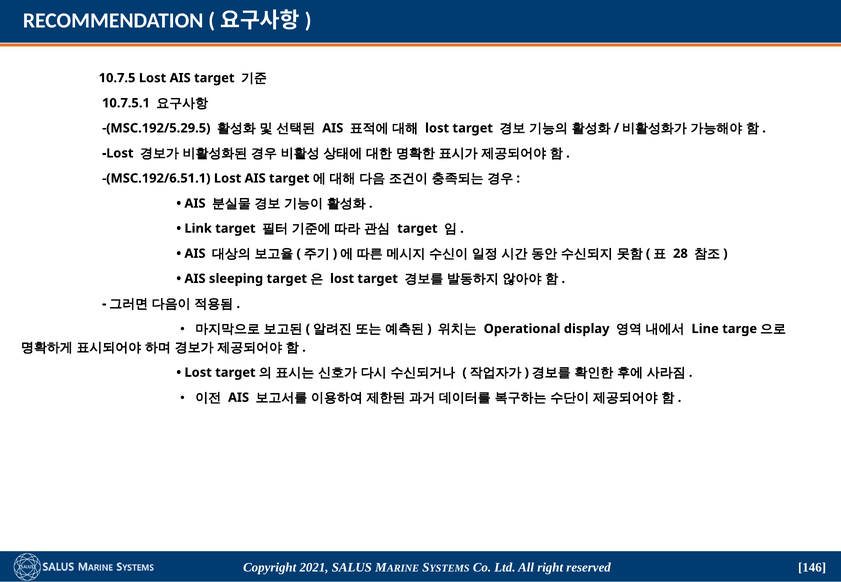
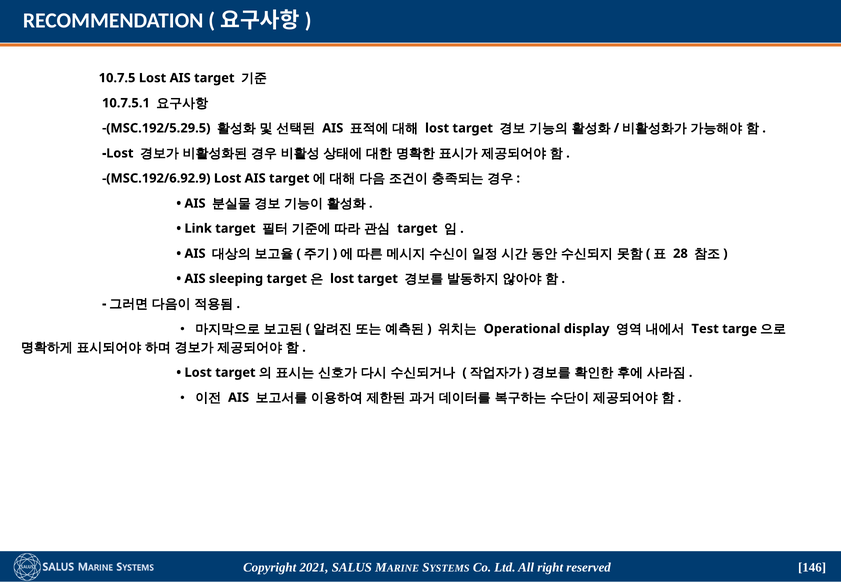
-(MSC.192/6.51.1: -(MSC.192/6.51.1 -> -(MSC.192/6.92.9 (156, 178)
Line: Line -> Test (705, 329)
